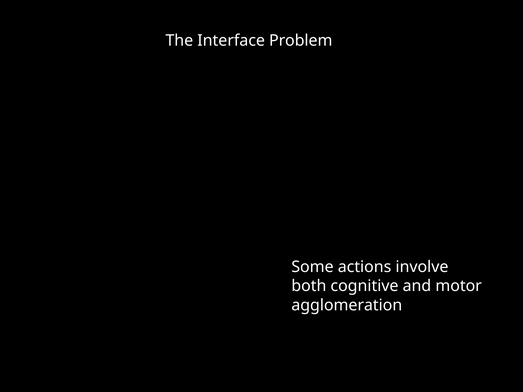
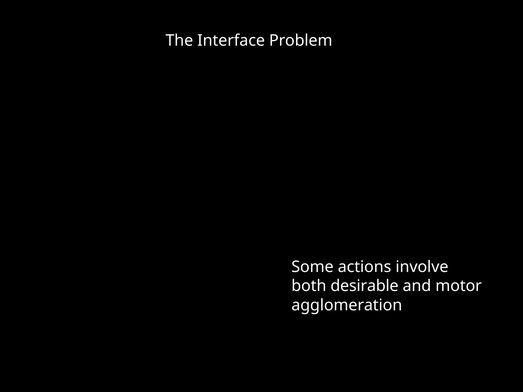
cognitive: cognitive -> desirable (365, 286)
